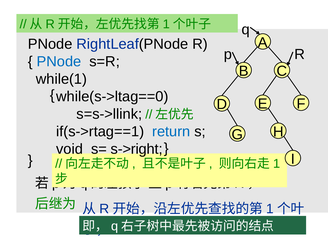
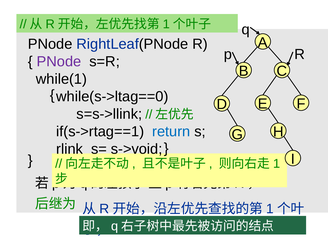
PNode colour: blue -> purple (59, 61)
void: void -> rlink (70, 149)
s->right: s->right -> s->void (137, 149)
